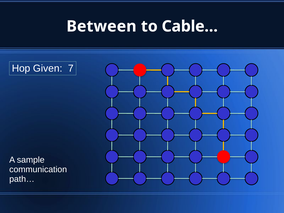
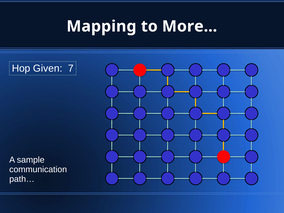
Between: Between -> Mapping (101, 26)
Cable…: Cable… -> More… (190, 26)
